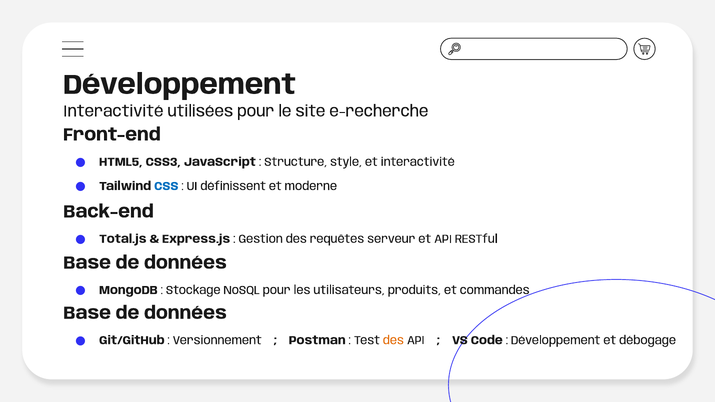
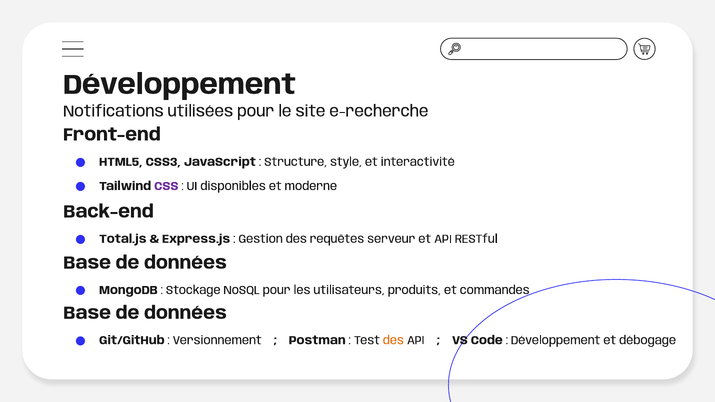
Interactivité: Interactivité -> Notifications (114, 111)
CSS colour: blue -> purple (166, 186)
définissent: définissent -> disponibles (233, 186)
